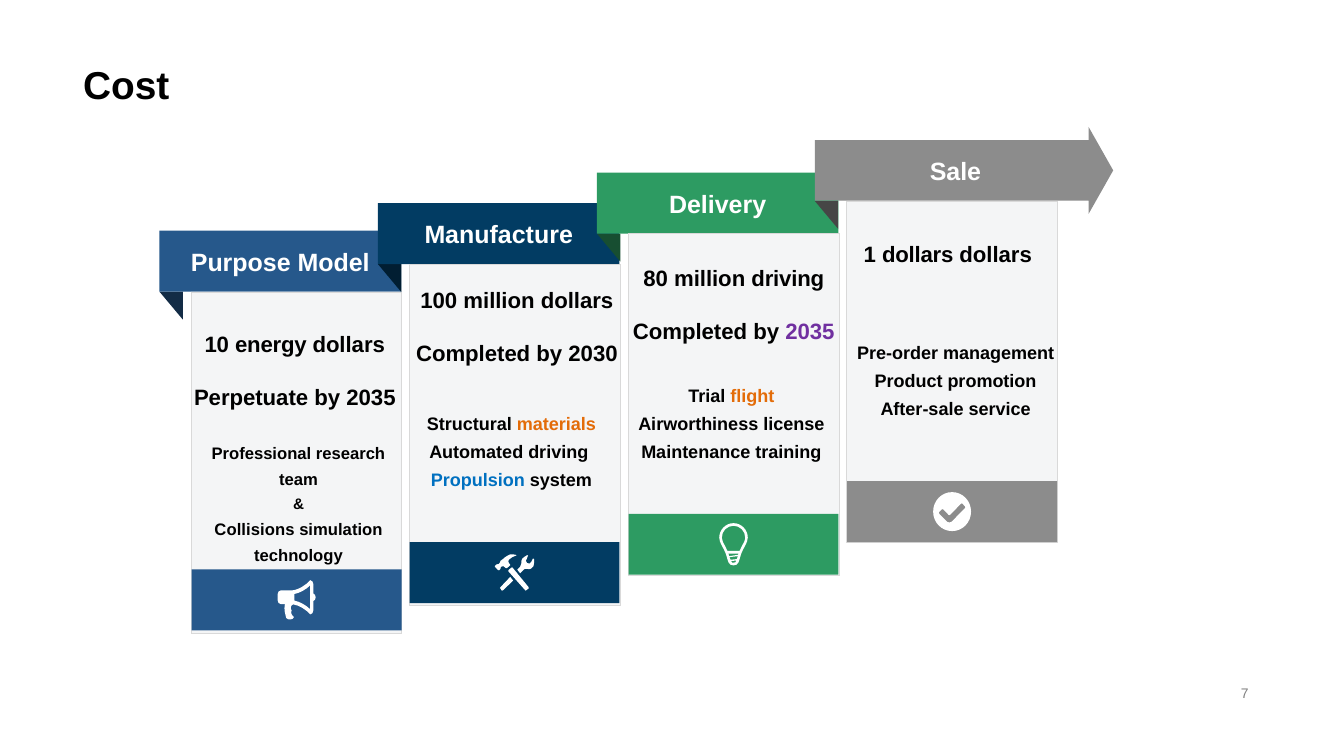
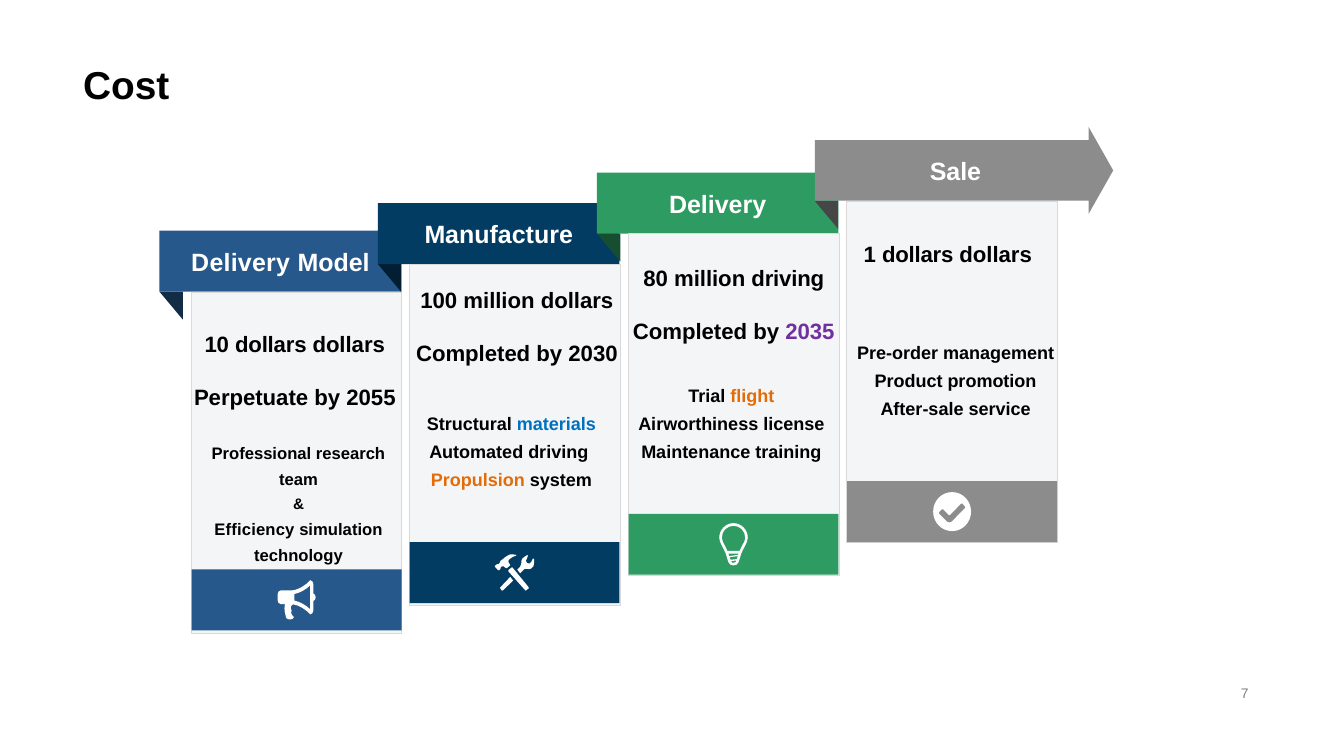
Purpose: Purpose -> Delivery (241, 263)
10 energy: energy -> dollars (271, 345)
2035: 2035 -> 2055 (371, 398)
materials colour: orange -> blue (556, 424)
Propulsion colour: blue -> orange (478, 480)
Collisions: Collisions -> Efficiency (254, 529)
